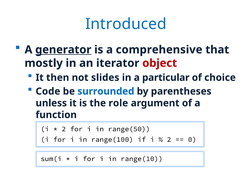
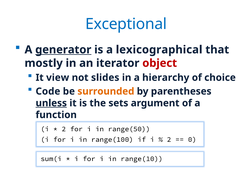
Introduced: Introduced -> Exceptional (126, 24)
comprehensive: comprehensive -> lexicographical (159, 50)
then: then -> view (58, 78)
particular: particular -> hierarchy (166, 78)
surrounded colour: blue -> orange (106, 91)
unless underline: none -> present (51, 103)
role: role -> sets (118, 103)
